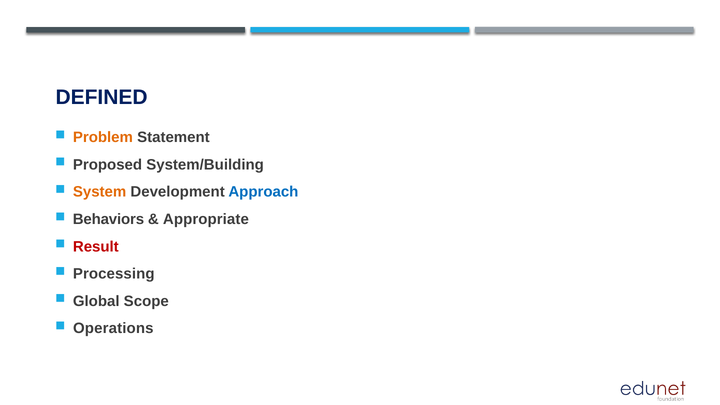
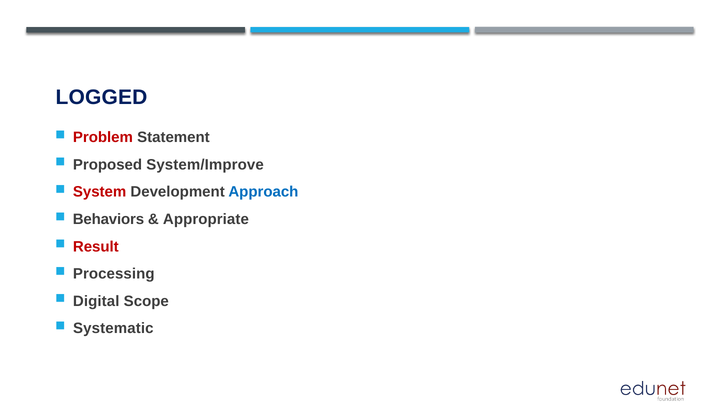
DEFINED: DEFINED -> LOGGED (101, 97)
Problem colour: orange -> red (103, 137)
System/Building: System/Building -> System/Improve (205, 165)
System colour: orange -> red (100, 192)
Global: Global -> Digital (96, 301)
Operations: Operations -> Systematic (113, 329)
